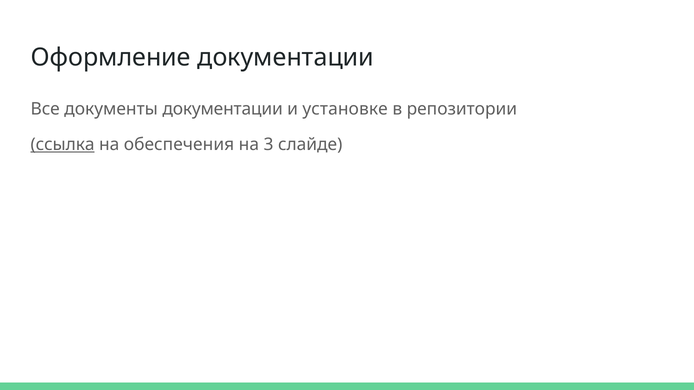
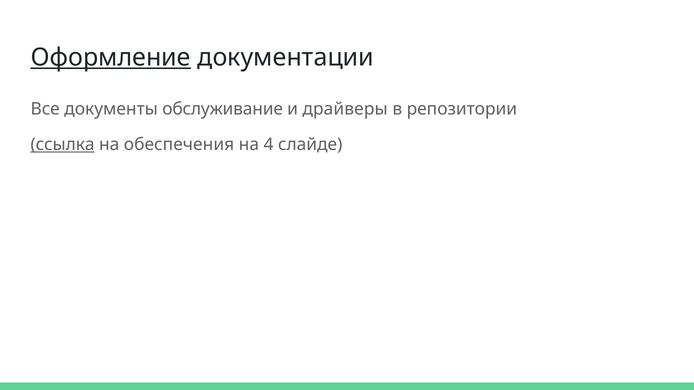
Оформление underline: none -> present (111, 57)
документы документации: документации -> обслуживание (223, 109)
установке: установке -> драйверы (345, 109)
3: 3 -> 4 (269, 145)
